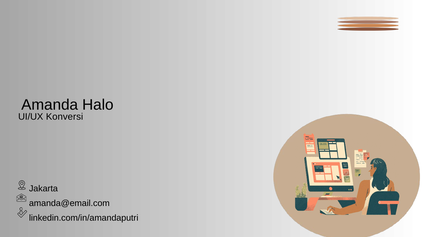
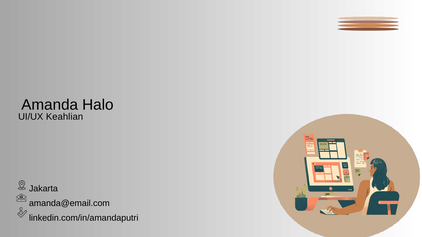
Konversi: Konversi -> Keahlian (65, 117)
